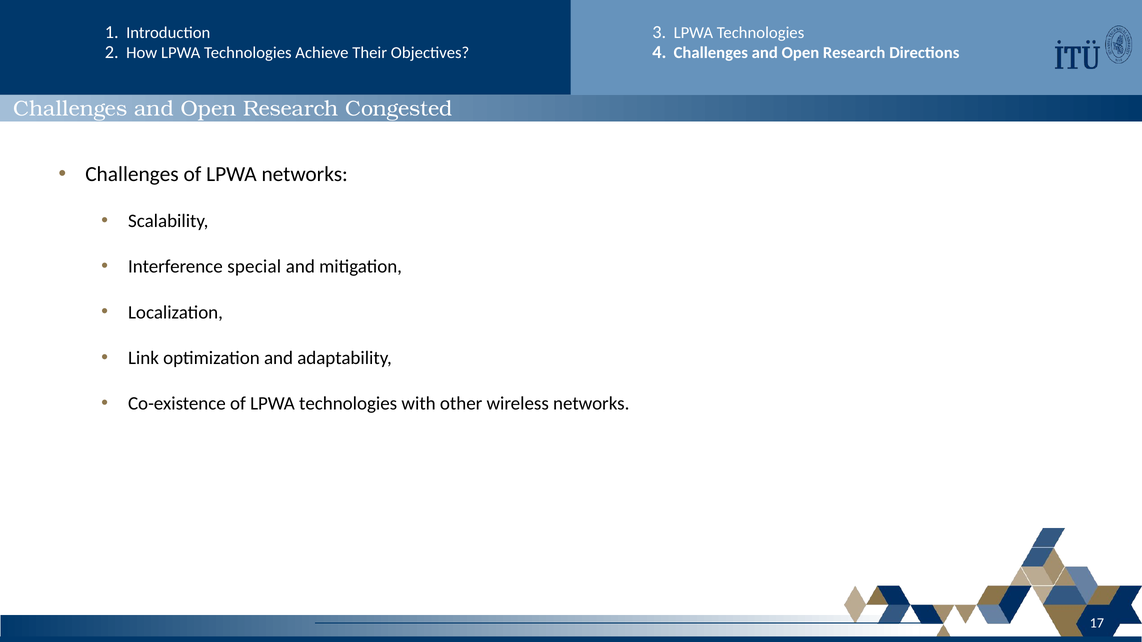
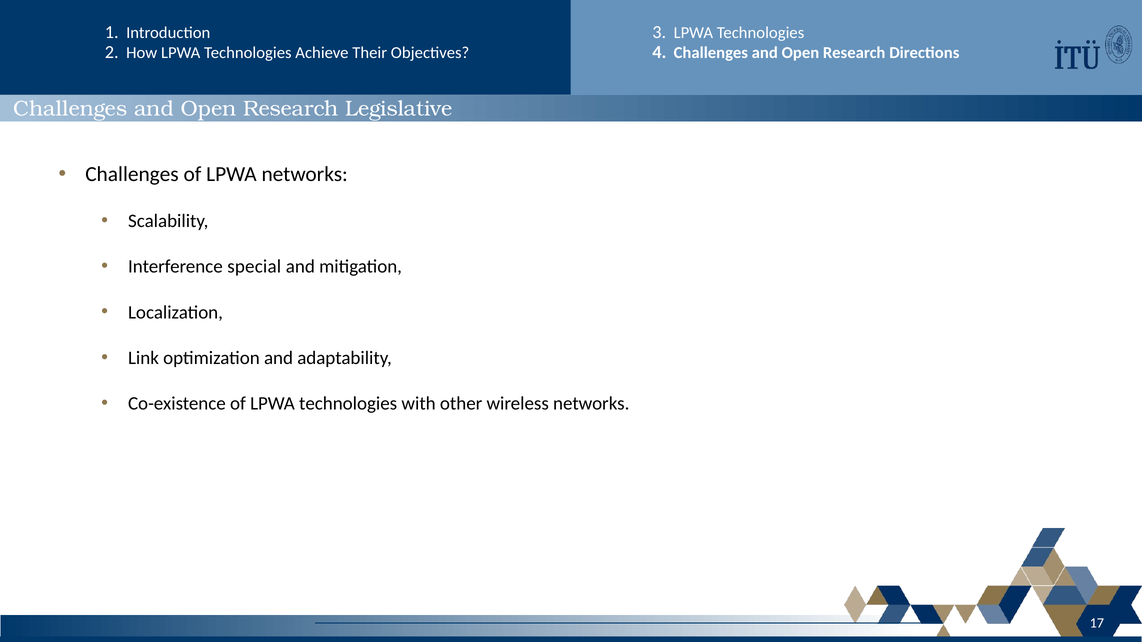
Congested: Congested -> Legislative (399, 109)
